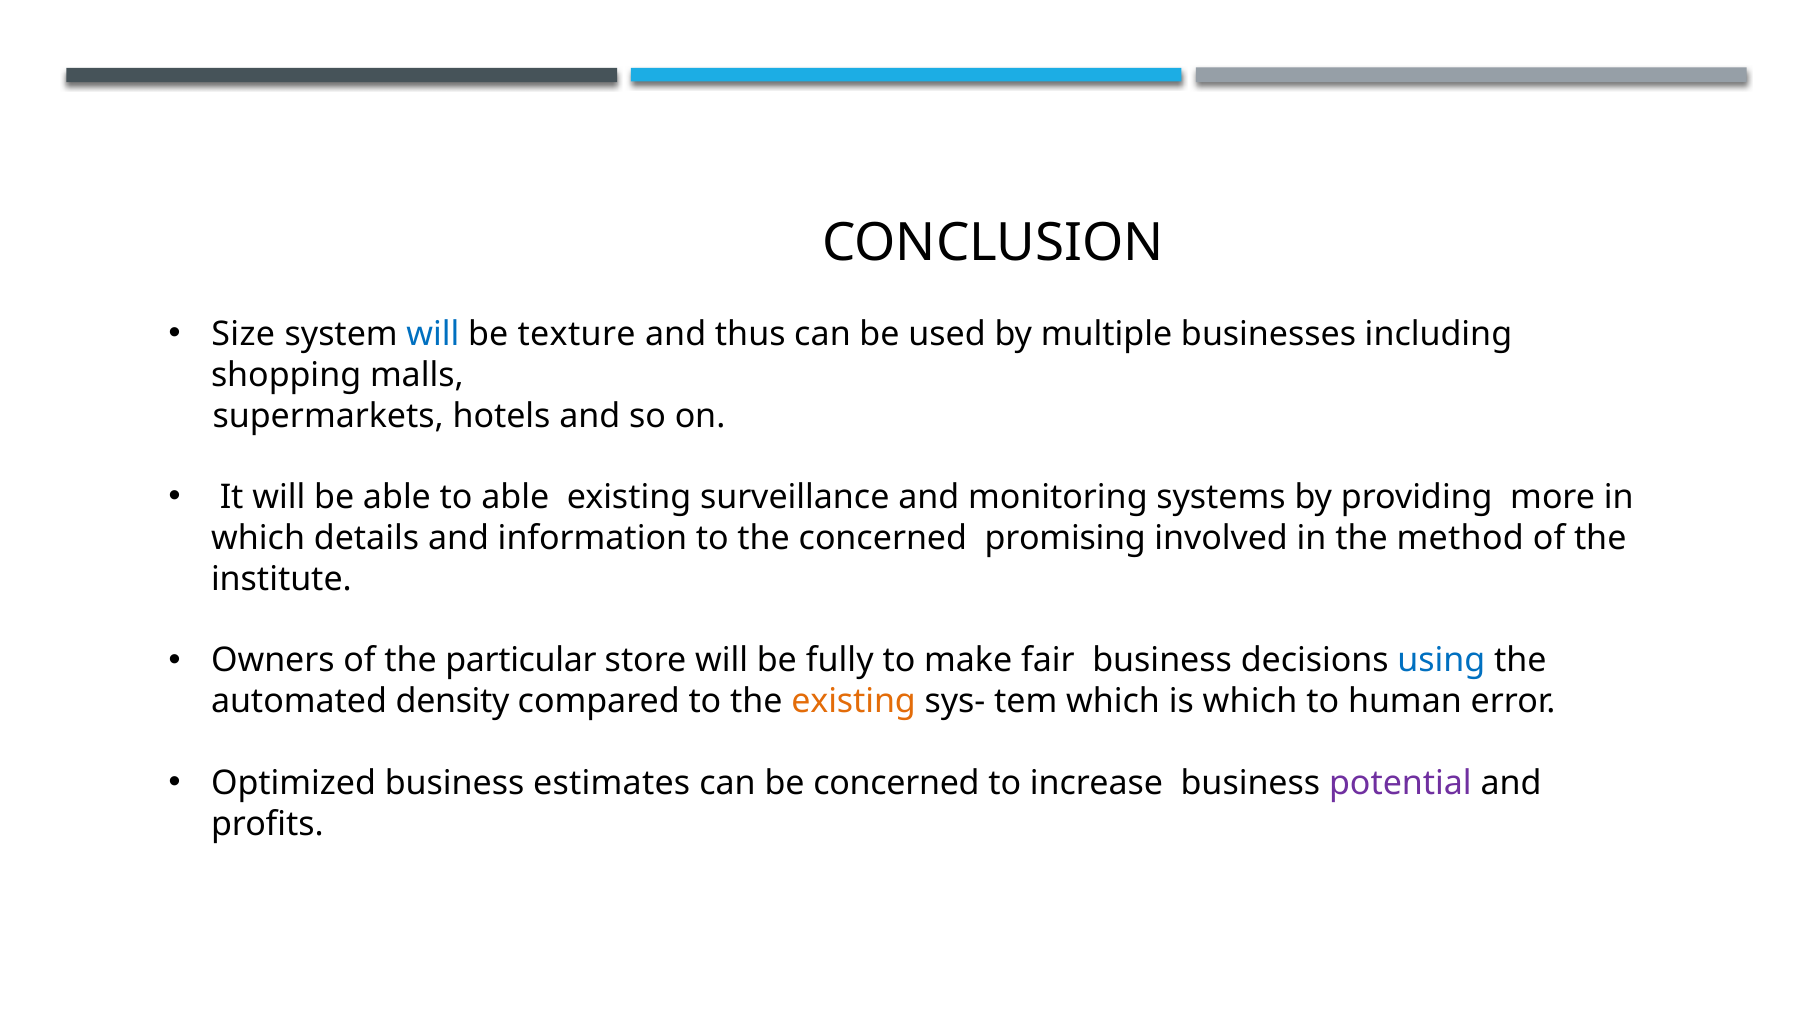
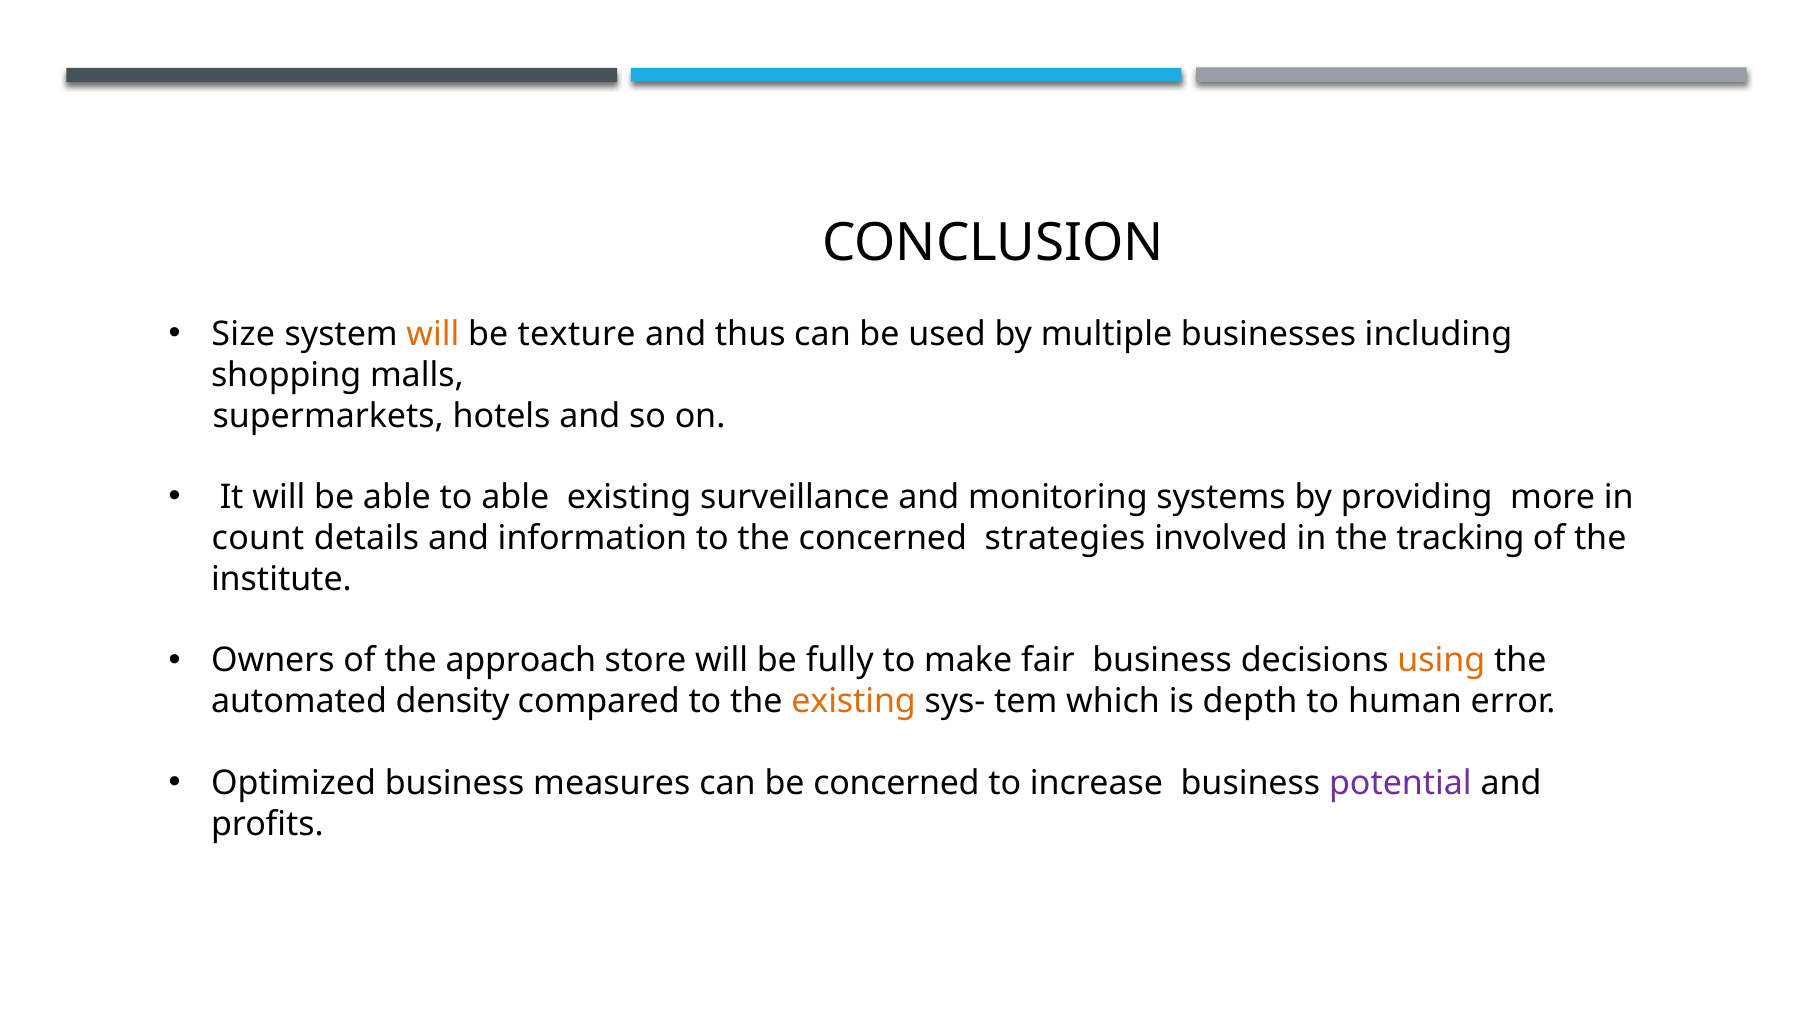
will colour: blue -> orange (433, 334)
which: which -> count (258, 538)
promising: promising -> strategies (1065, 538)
method: method -> tracking (1461, 538)
particular: particular -> approach (521, 661)
using colour: blue -> orange (1441, 661)
is which: which -> depth (1250, 701)
estimates: estimates -> measures (612, 783)
